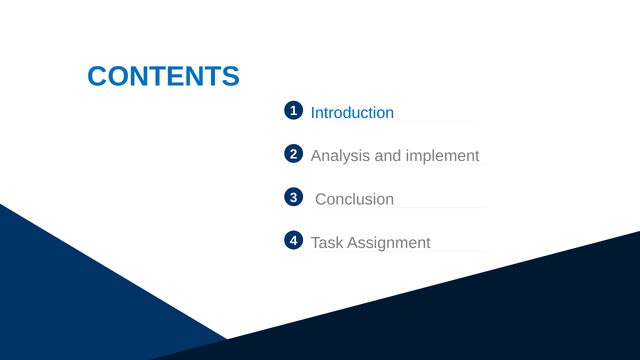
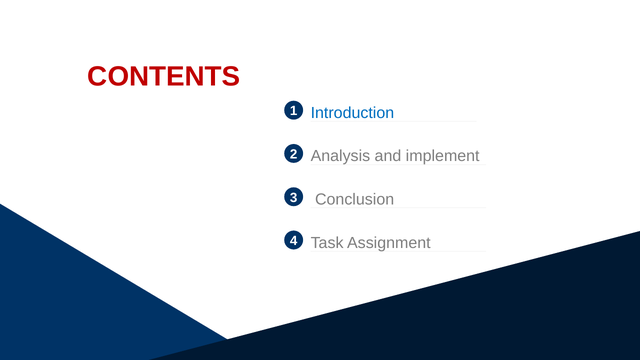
CONTENTS colour: blue -> red (164, 77)
